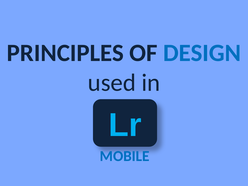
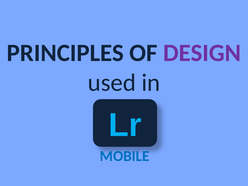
DESIGN colour: blue -> purple (202, 53)
